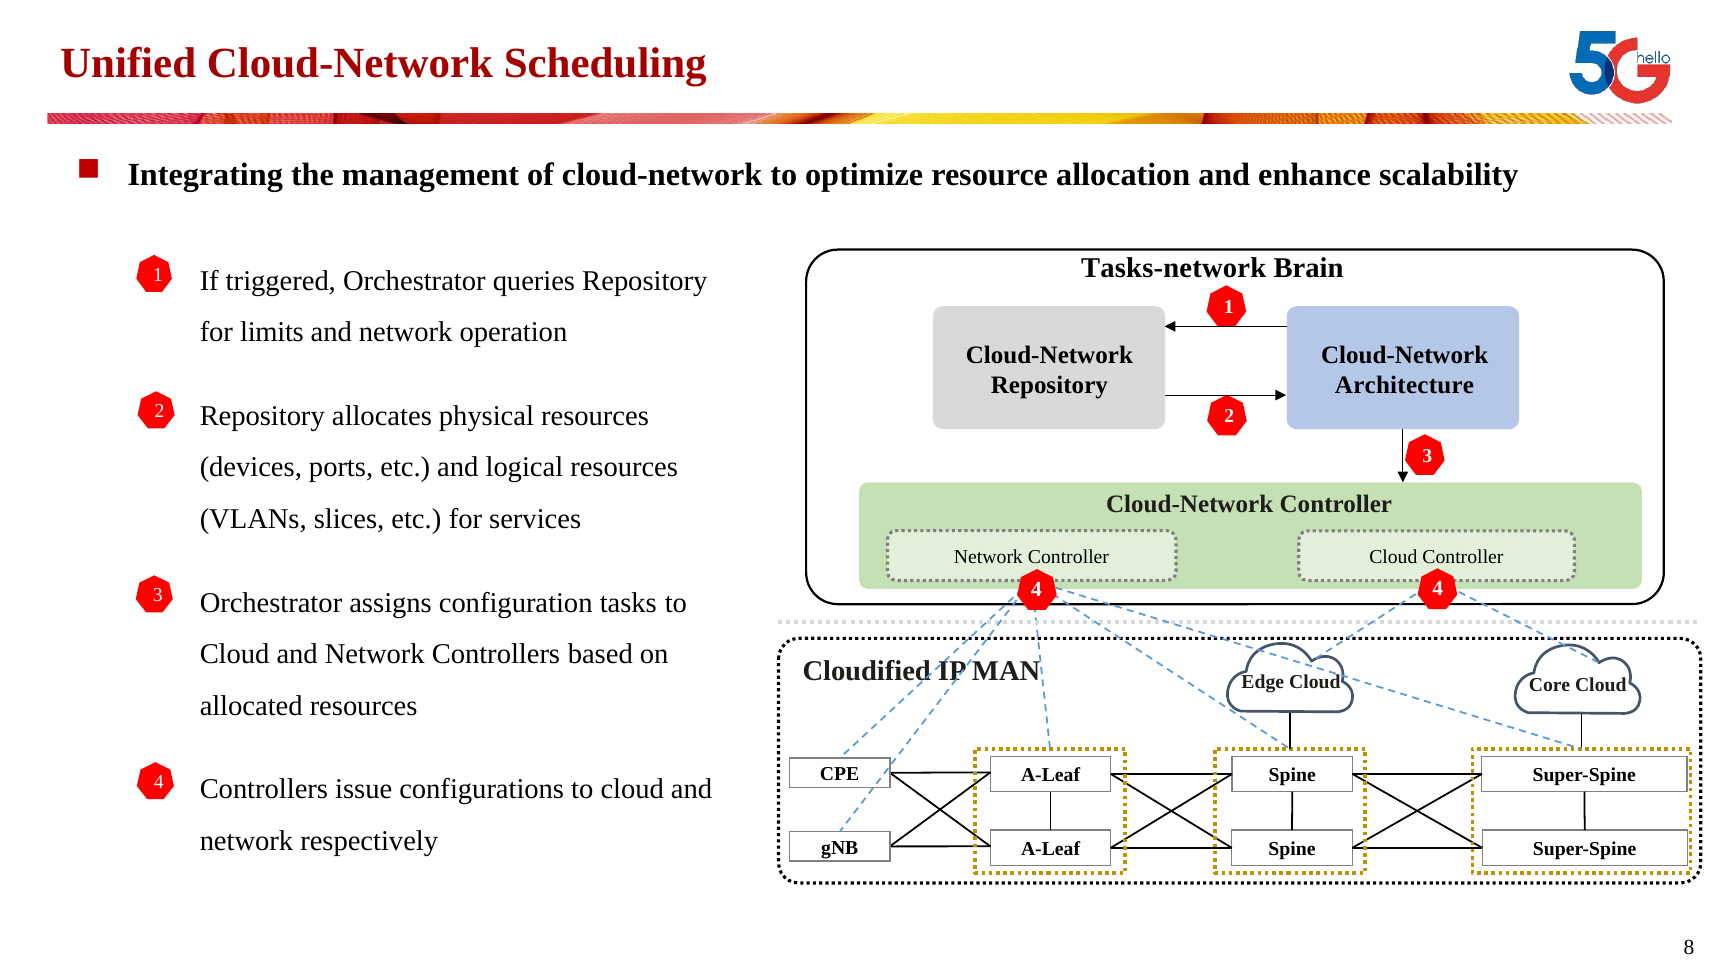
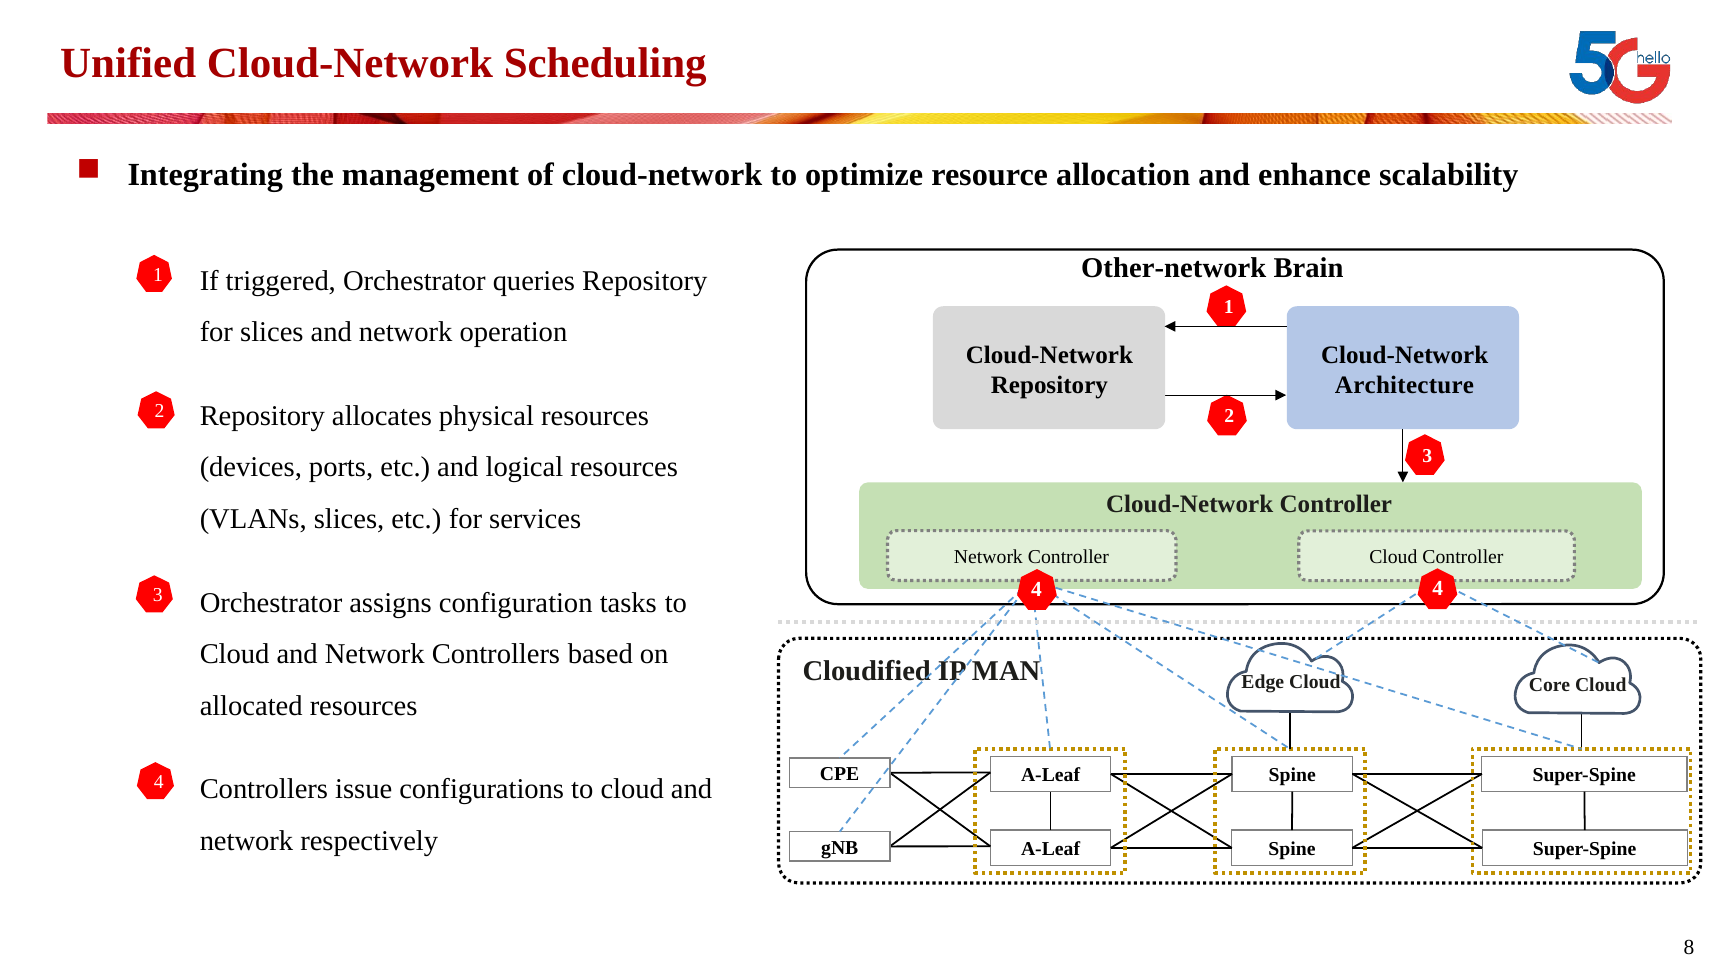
Tasks-network: Tasks-network -> Other-network (1174, 268)
for limits: limits -> slices (272, 332)
